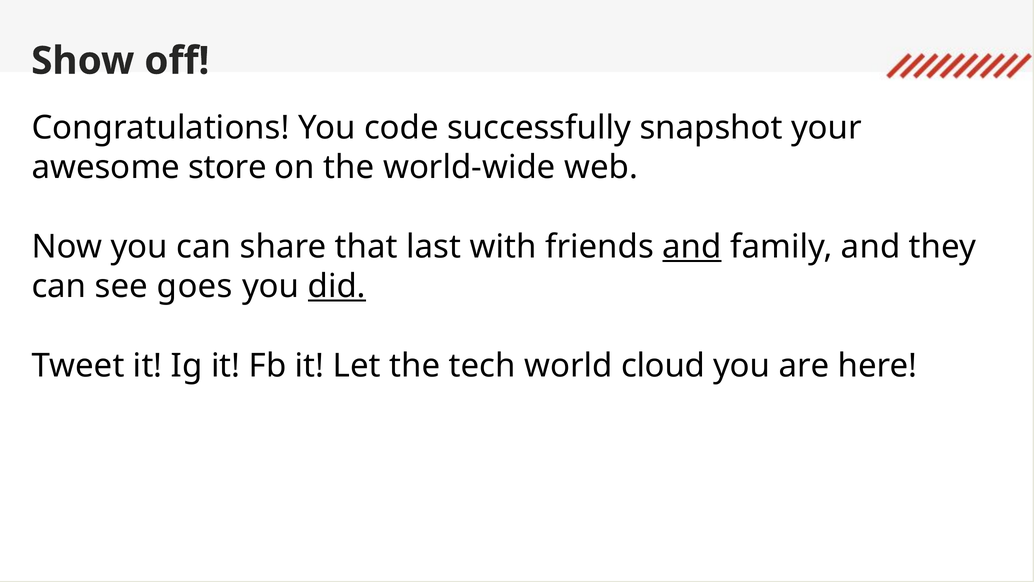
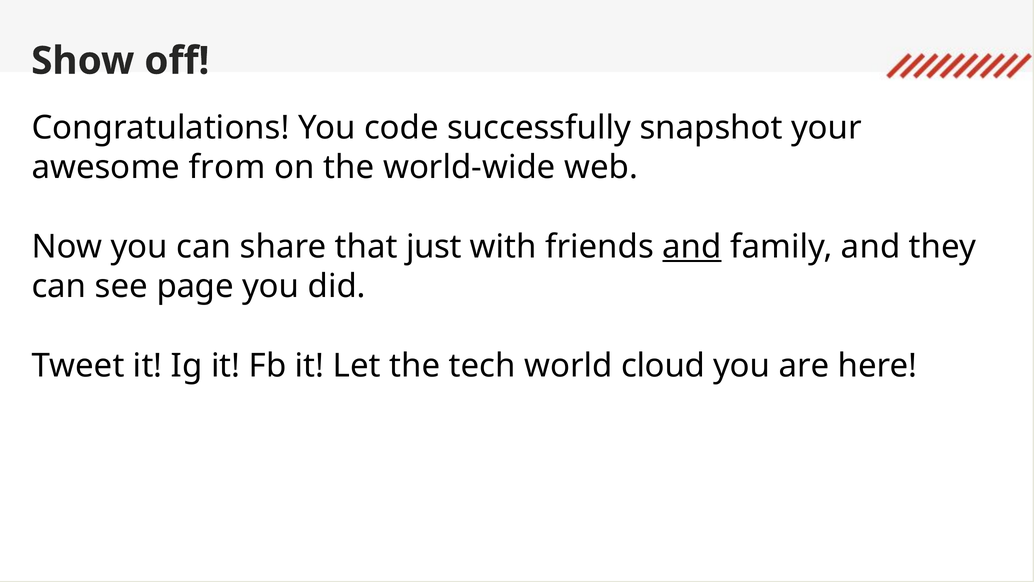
store: store -> from (227, 167)
last: last -> just (434, 247)
goes: goes -> page (195, 286)
did underline: present -> none (337, 286)
